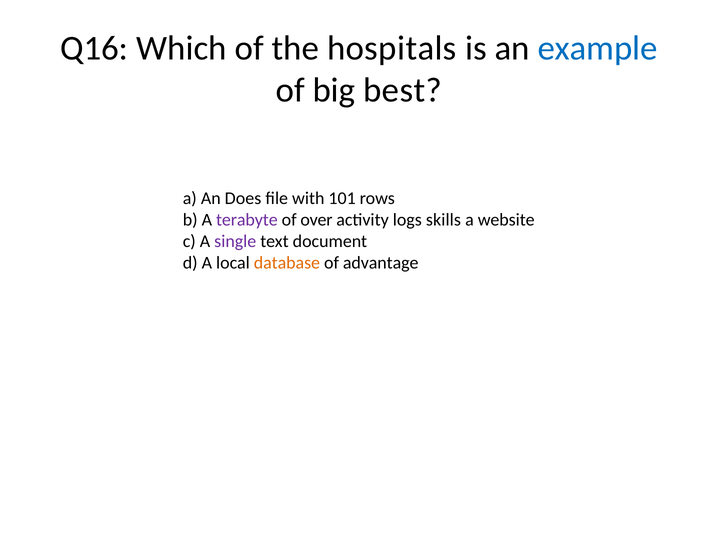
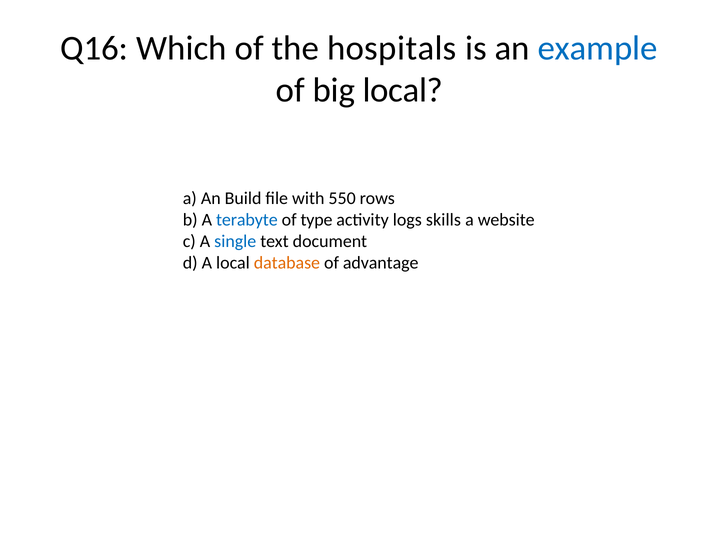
big best: best -> local (403, 90)
Does: Does -> Build (243, 199)
101: 101 -> 550 (342, 199)
terabyte colour: purple -> blue (247, 220)
over: over -> type (317, 220)
single colour: purple -> blue (235, 242)
